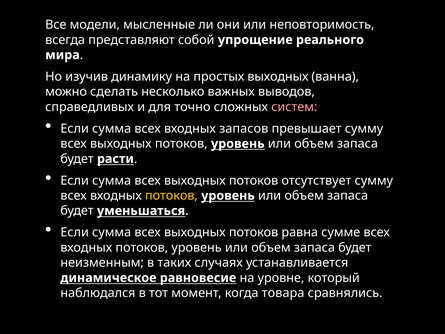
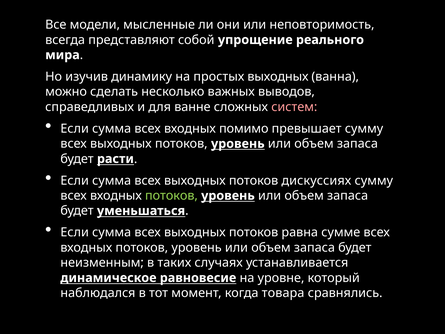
точно: точно -> ванне (192, 107)
запасов: запасов -> помимо (244, 128)
отсутствует: отсутствует -> дискуссиях (316, 180)
потоков colour: yellow -> light green (171, 196)
